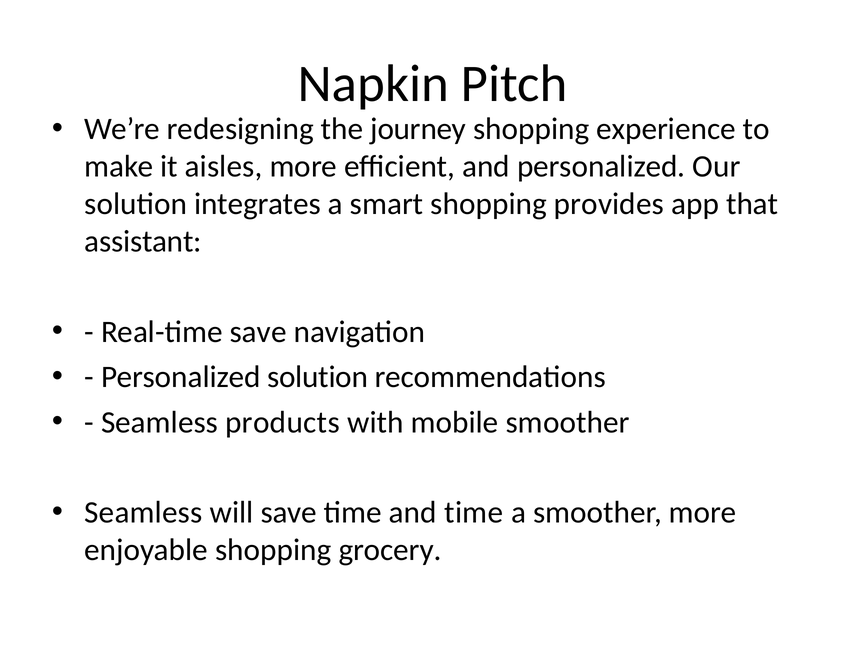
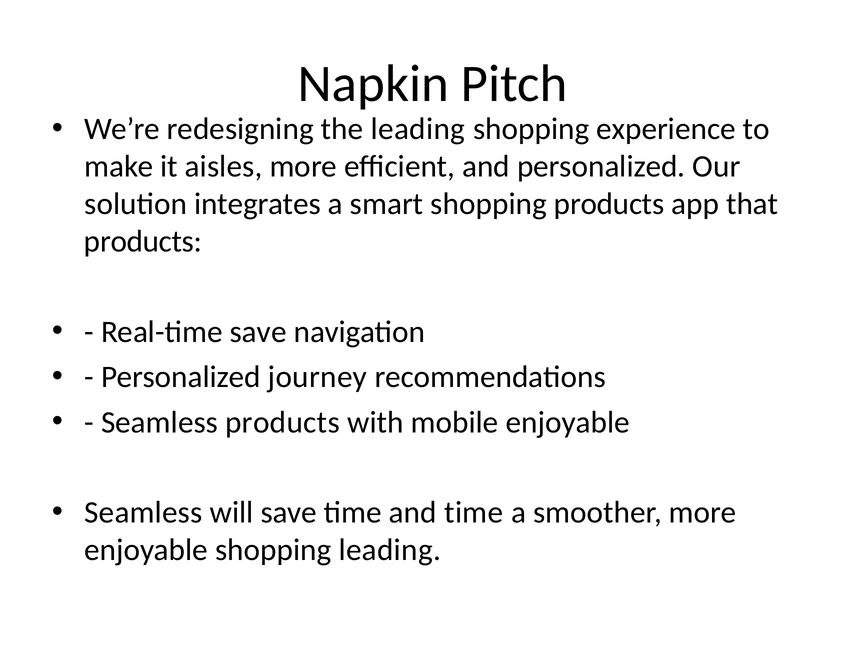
the journey: journey -> leading (418, 129)
shopping provides: provides -> products (609, 204)
assistant: assistant -> products (143, 242)
Personalized solution: solution -> journey (317, 377)
mobile smoother: smoother -> enjoyable (568, 423)
shopping grocery: grocery -> leading (390, 550)
